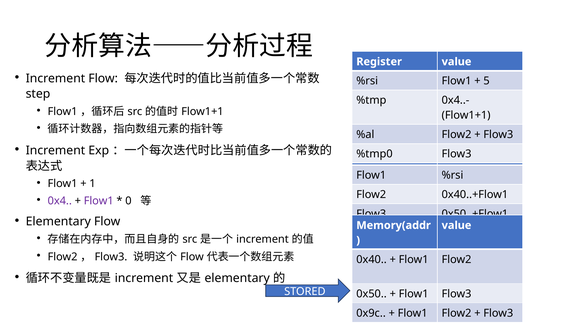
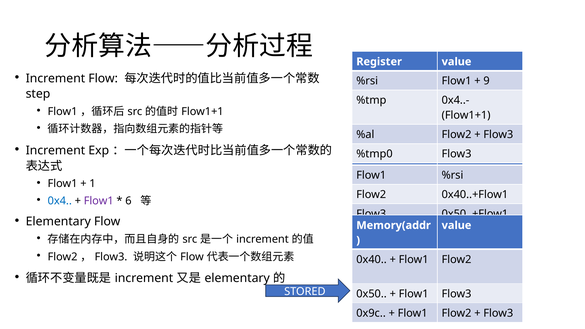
5: 5 -> 9 (487, 81)
0x4 colour: purple -> blue (60, 201)
0: 0 -> 6 (128, 201)
